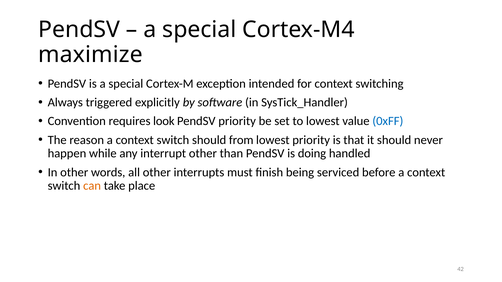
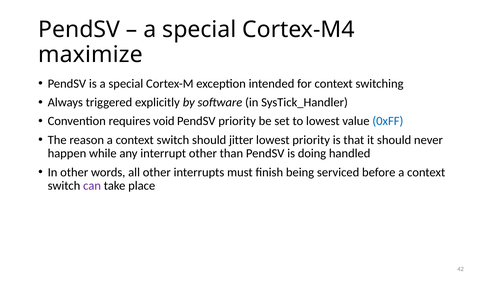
look: look -> void (164, 121)
from: from -> jitter (241, 140)
can colour: orange -> purple (92, 186)
